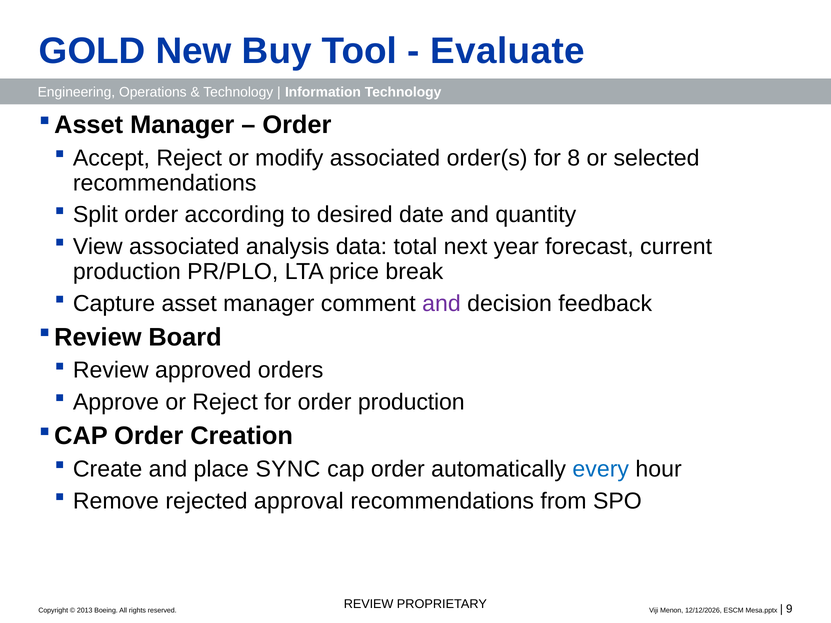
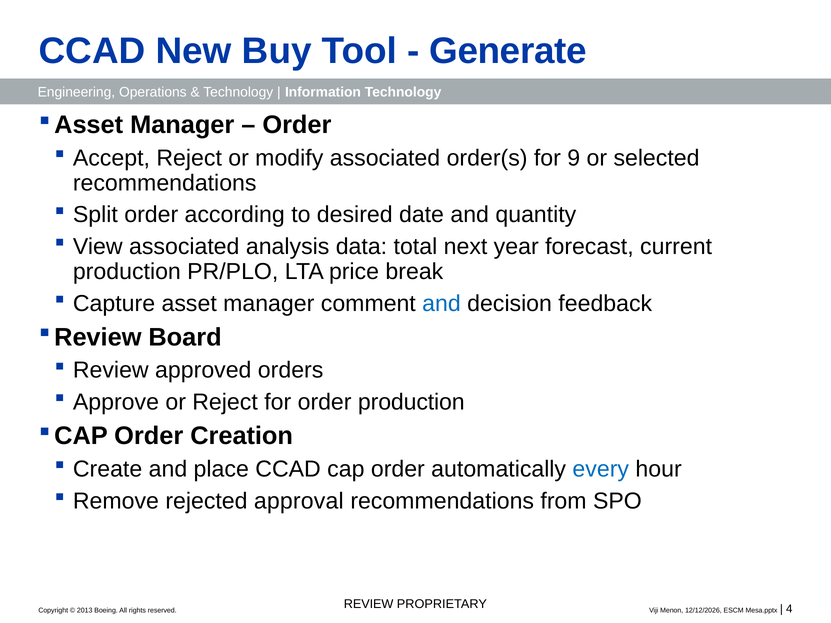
GOLD: GOLD -> CCAD (92, 51)
Evaluate: Evaluate -> Generate (508, 51)
8: 8 -> 9 (574, 158)
and colour: purple -> blue (441, 304)
place SYNC: SYNC -> CCAD (288, 469)
9: 9 -> 4 (789, 609)
